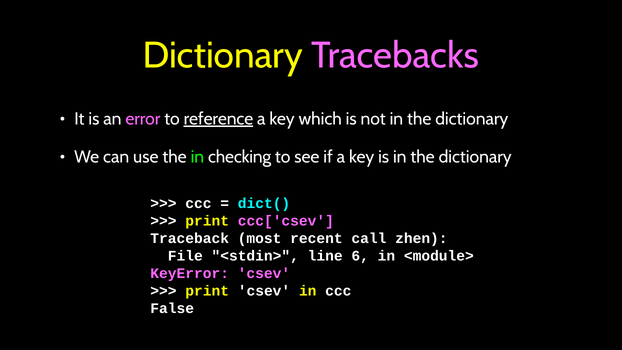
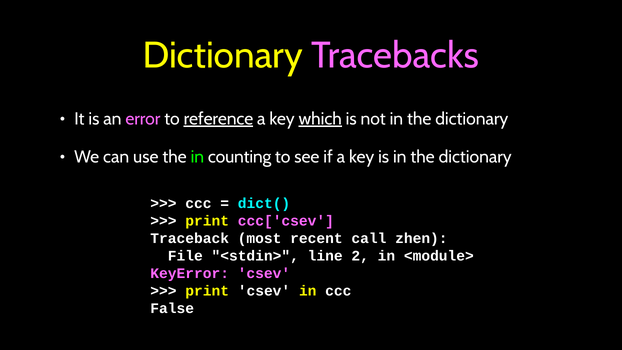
which underline: none -> present (320, 119)
checking: checking -> counting (240, 157)
6: 6 -> 2 (360, 256)
